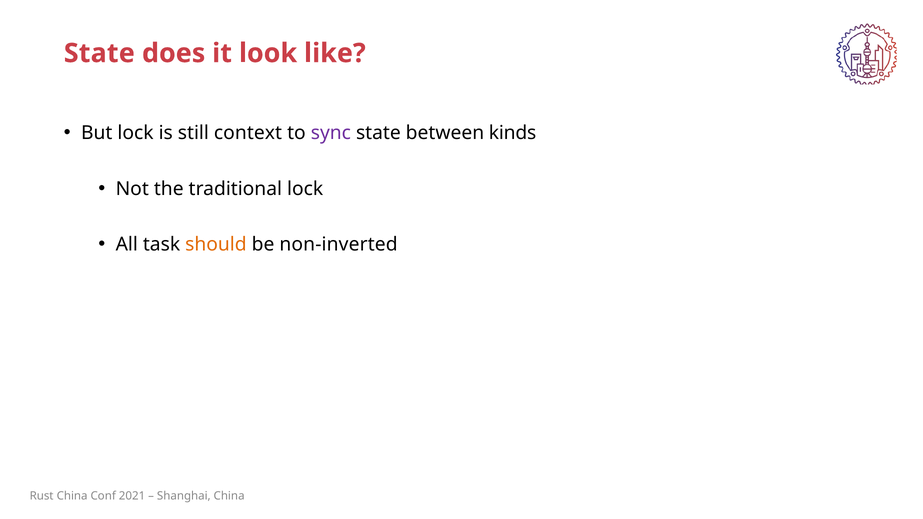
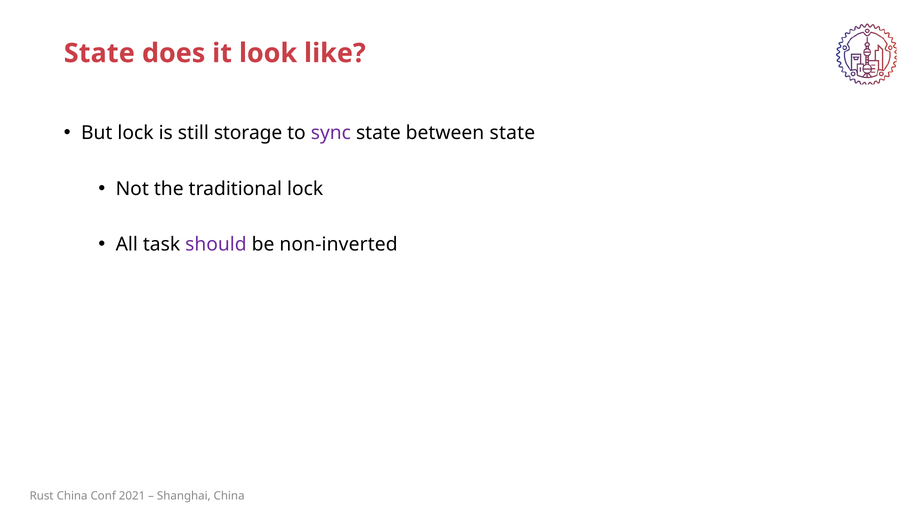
context: context -> storage (248, 133)
between kinds: kinds -> state (512, 133)
should colour: orange -> purple (216, 245)
